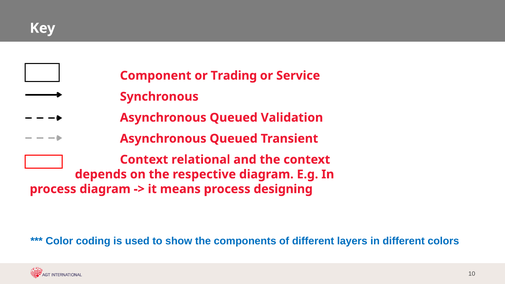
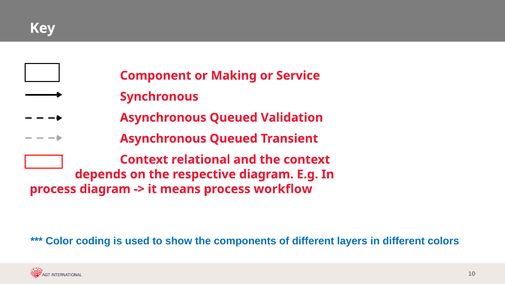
Trading: Trading -> Making (234, 76)
designing: designing -> workflow (283, 189)
